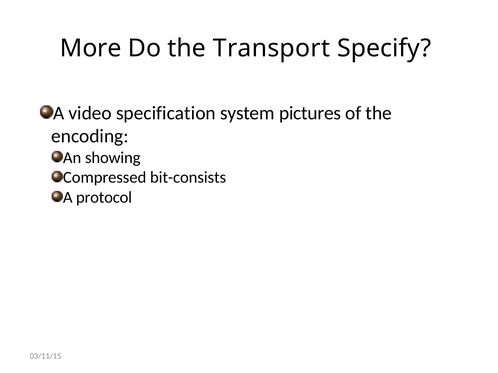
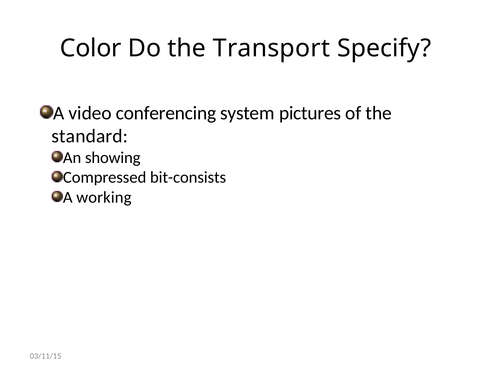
More: More -> Color (91, 48)
specification: specification -> conferencing (166, 113)
encoding: encoding -> standard (90, 136)
protocol: protocol -> working (104, 198)
